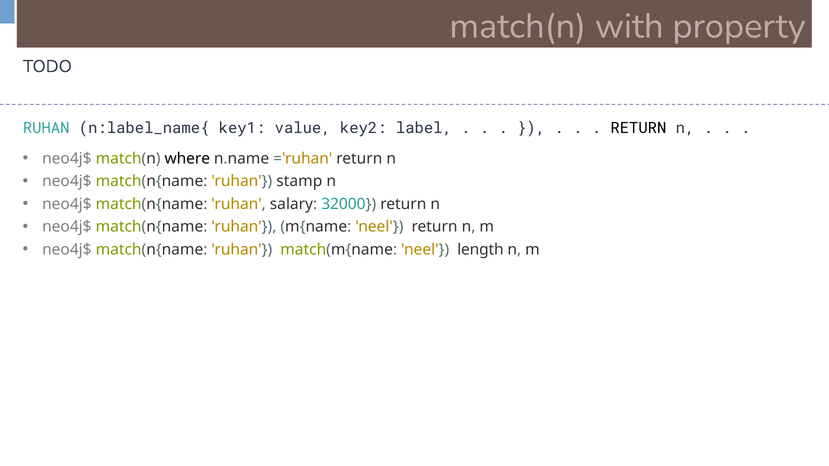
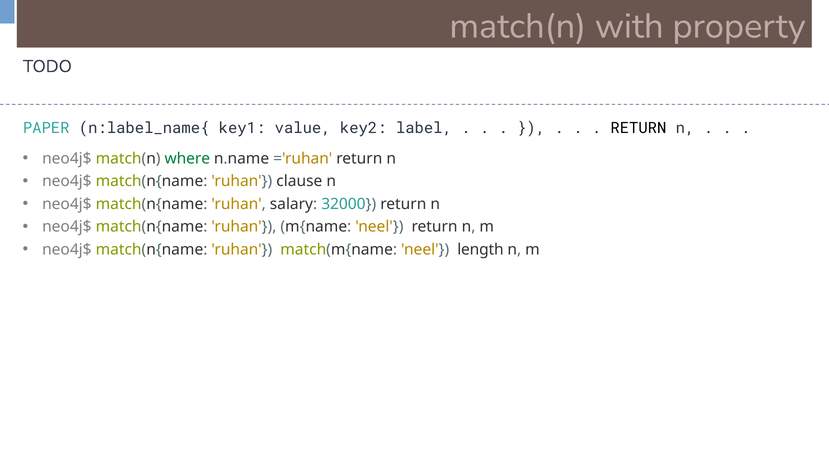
RUHAN: RUHAN -> PAPER (46, 128)
where colour: black -> green (187, 159)
stamp: stamp -> clause (299, 181)
